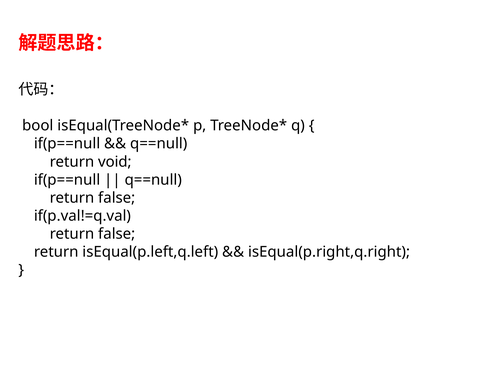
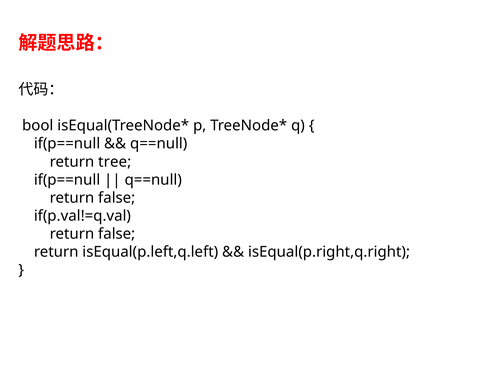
void: void -> tree (115, 162)
